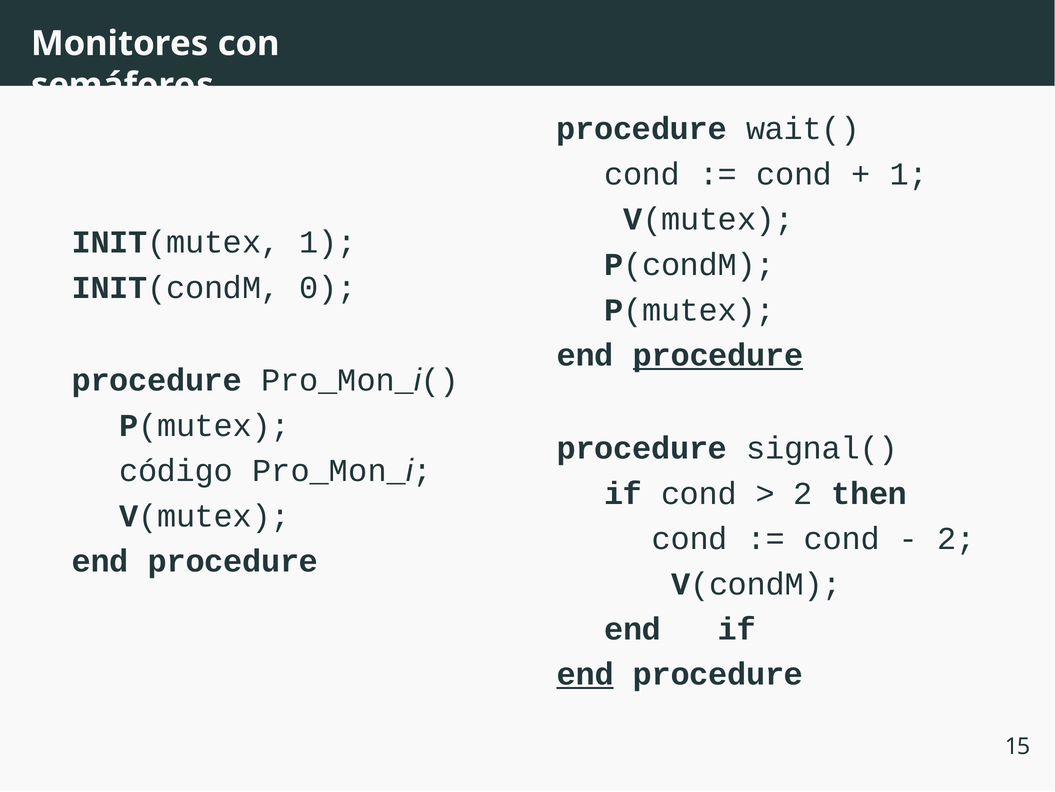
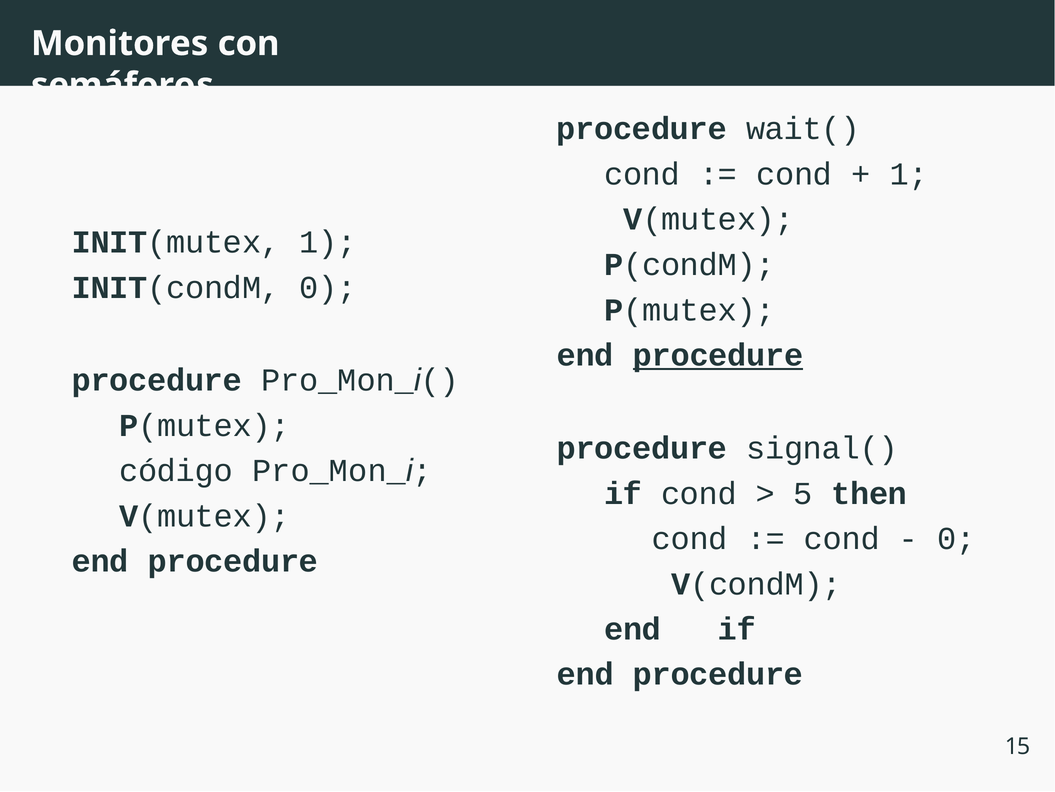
2: 2 -> 5 (803, 493)
2: 2 -> 0 (956, 539)
end underline: present -> none (585, 674)
